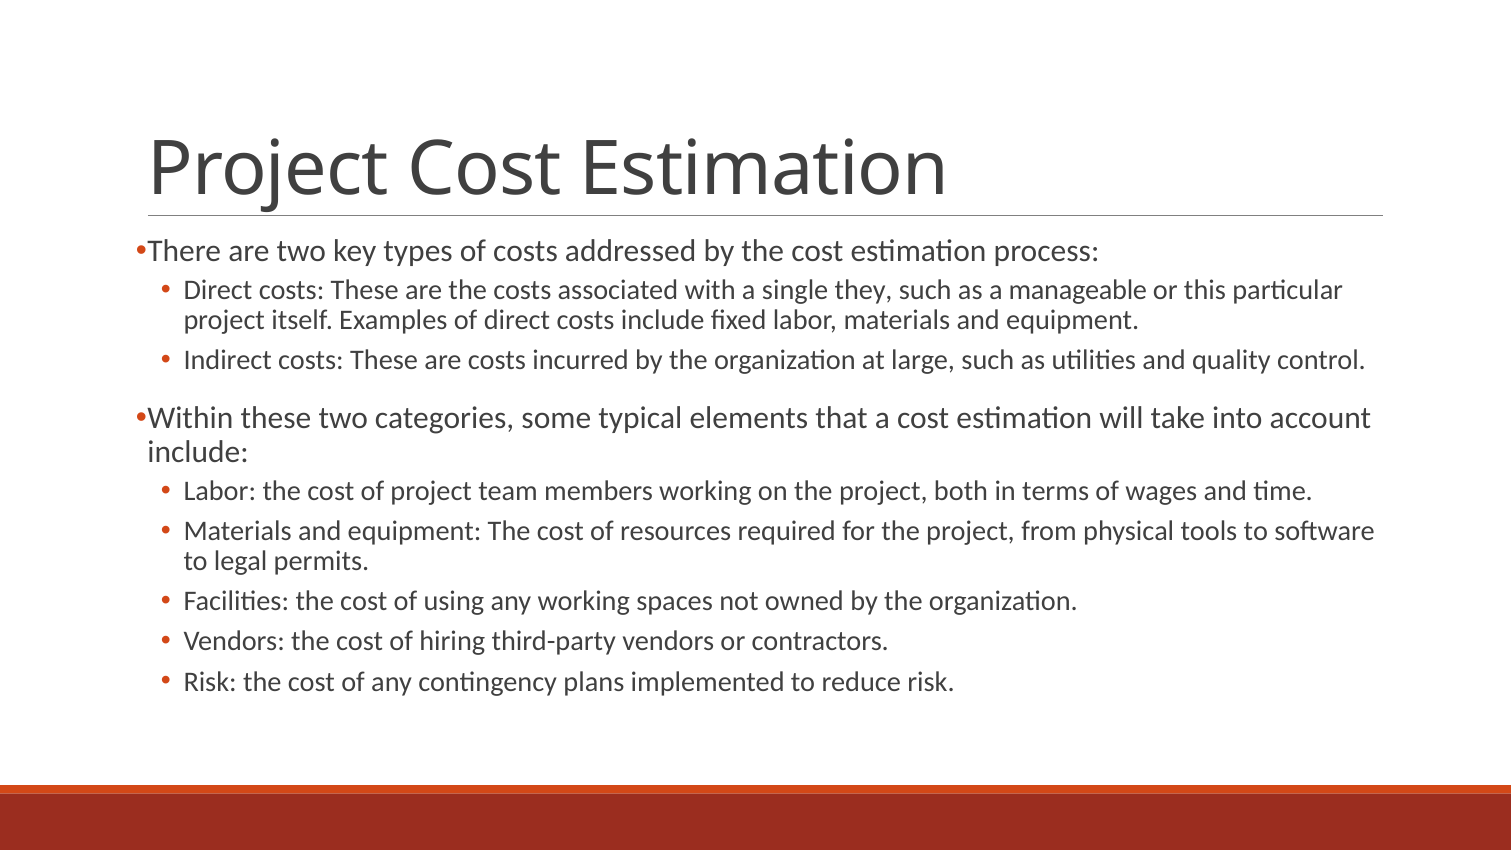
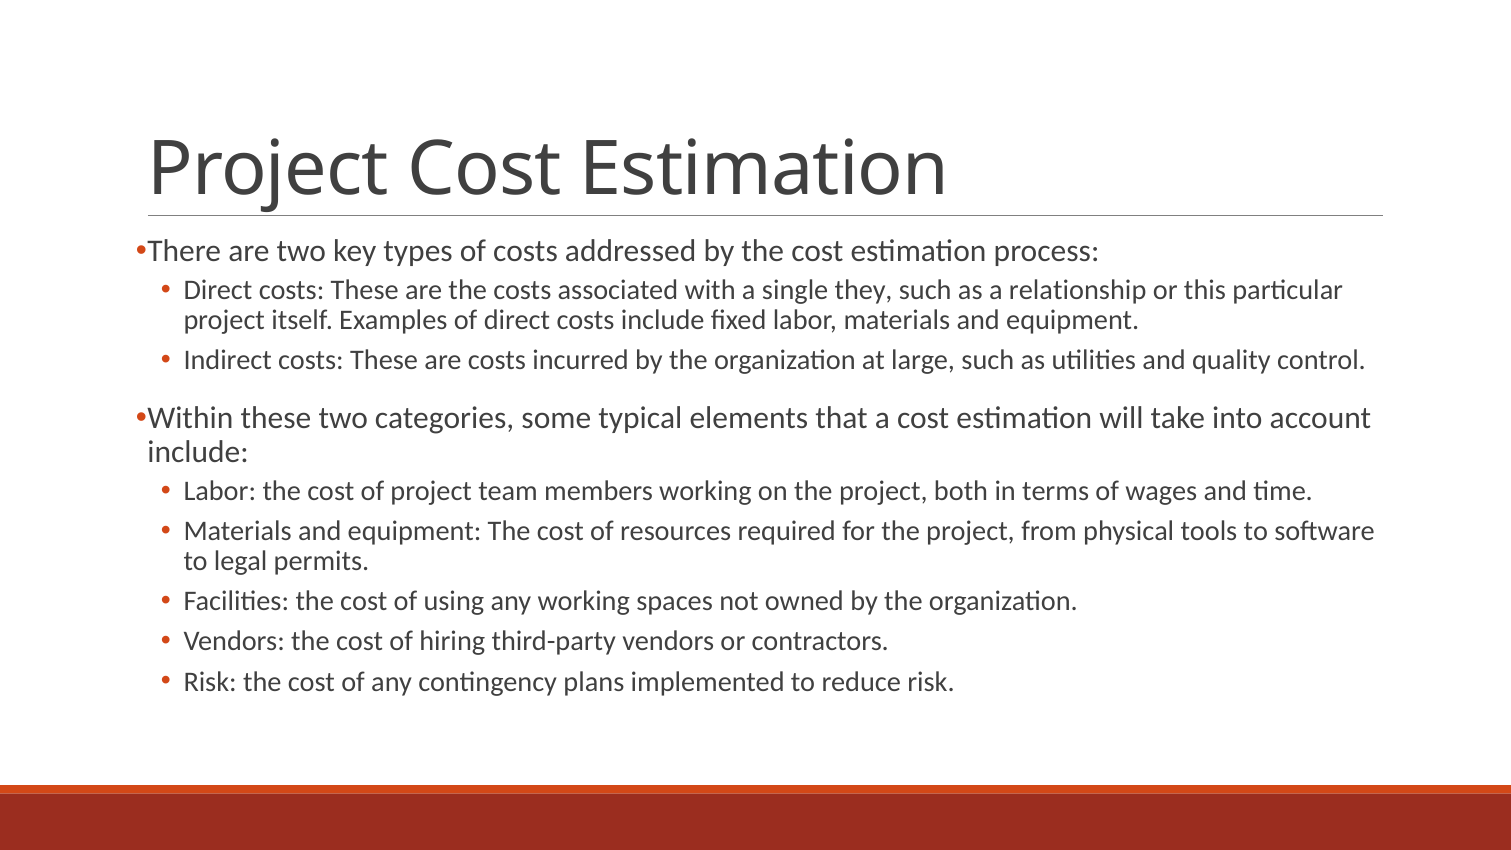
manageable: manageable -> relationship (1078, 290)
